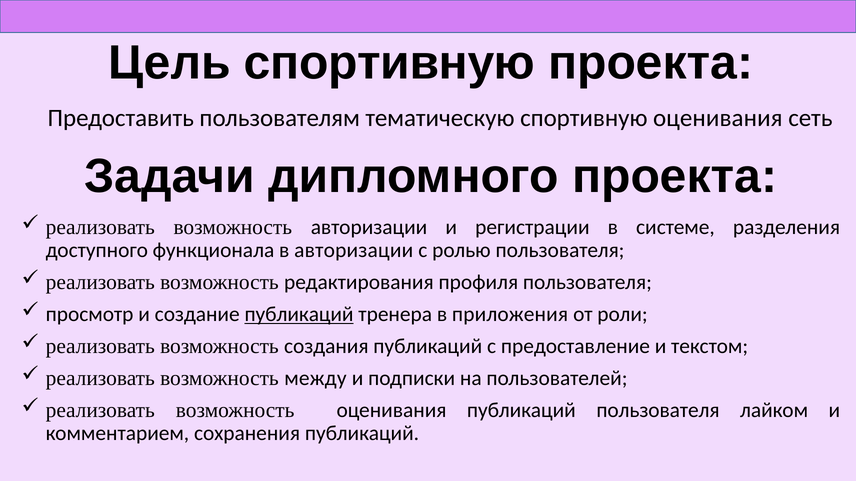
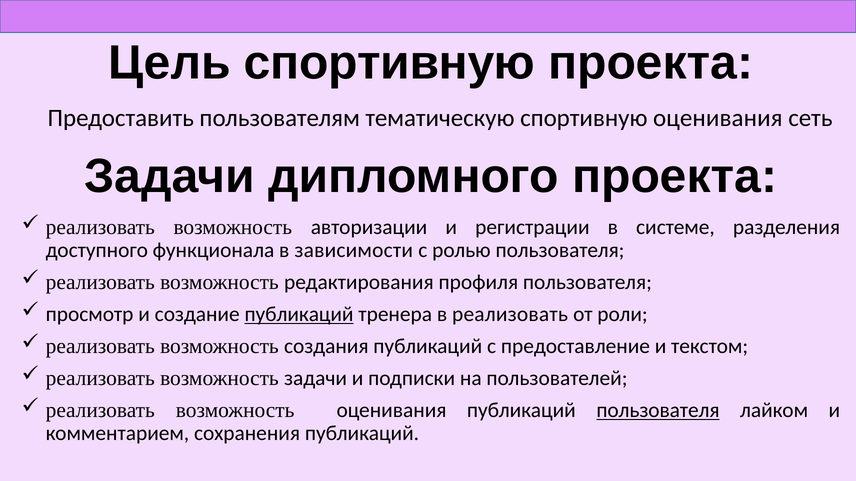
в авторизации: авторизации -> зависимости (354, 251)
в приложения: приложения -> реализовать (510, 315)
возможность между: между -> задачи (316, 379)
пользователя underline: none -> present (658, 411)
